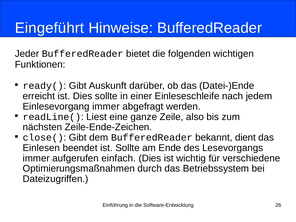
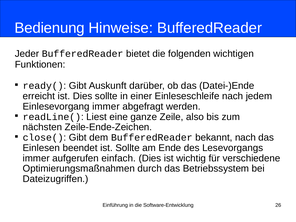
Eingeführt: Eingeführt -> Bedienung (50, 28)
bekannt dient: dient -> nach (245, 137)
